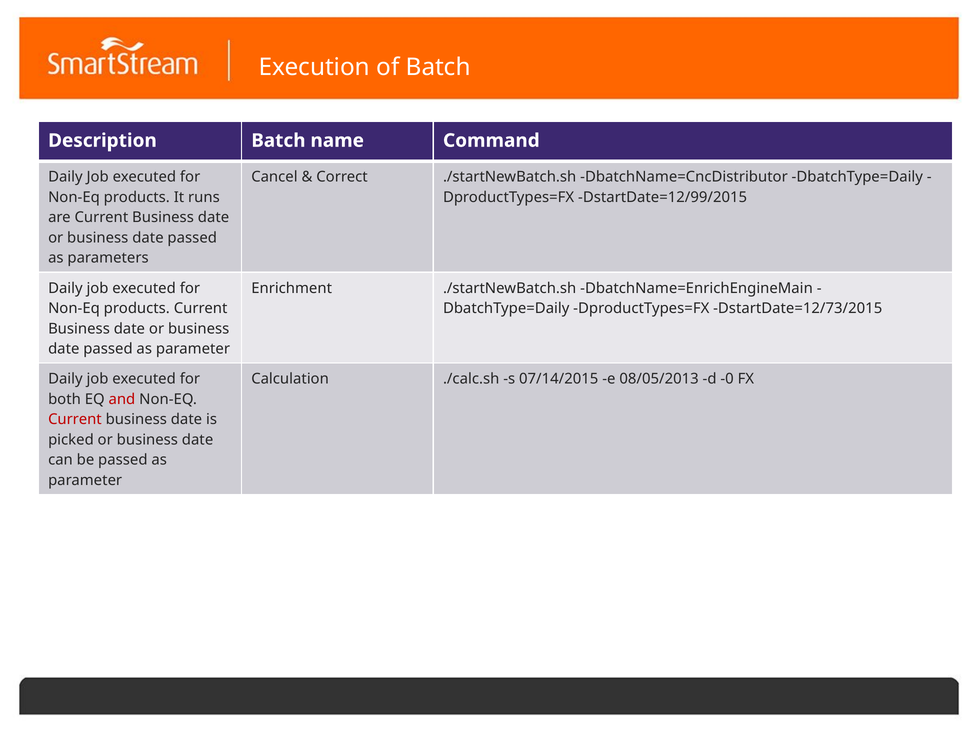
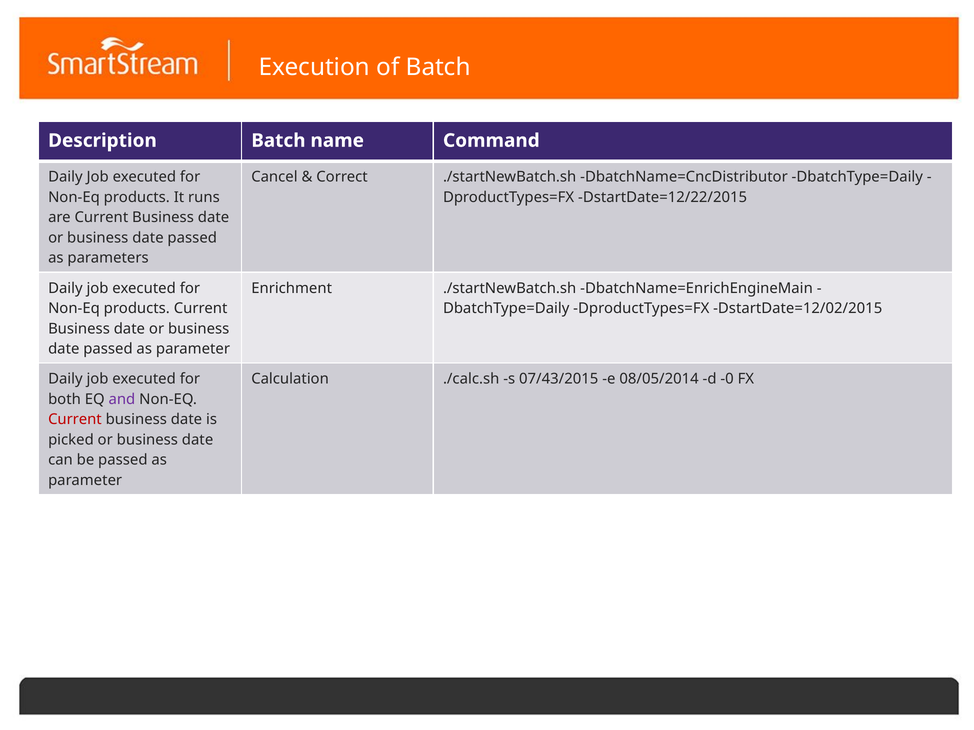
DstartDate=12/99/2015: DstartDate=12/99/2015 -> DstartDate=12/22/2015 (663, 197)
DstartDate=12/73/2015: DstartDate=12/73/2015 -> DstartDate=12/02/2015 (798, 309)
07/14/2015: 07/14/2015 -> 07/43/2015 (559, 379)
08/05/2013: 08/05/2013 -> 08/05/2014 (659, 379)
and colour: red -> purple (122, 400)
